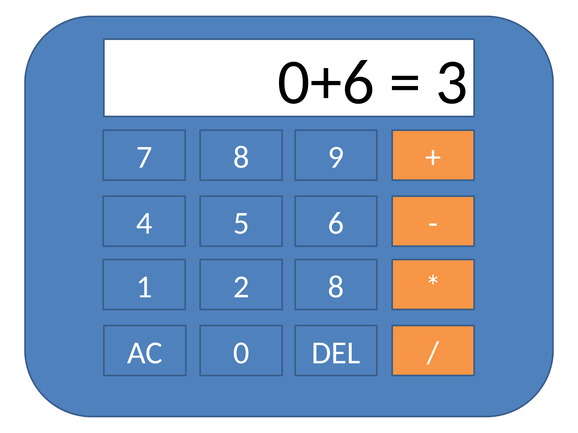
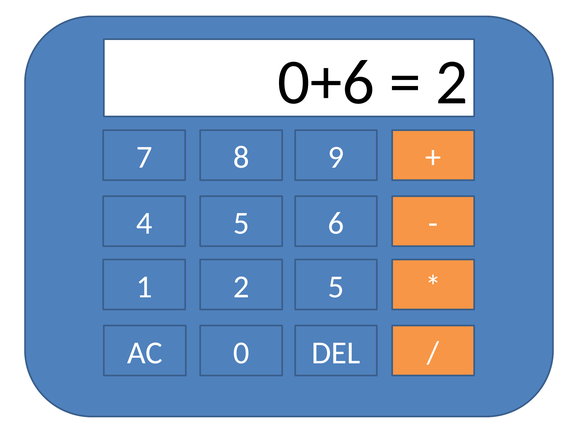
3: 3 -> 2 (452, 82)
1 8: 8 -> 5 (336, 287)
